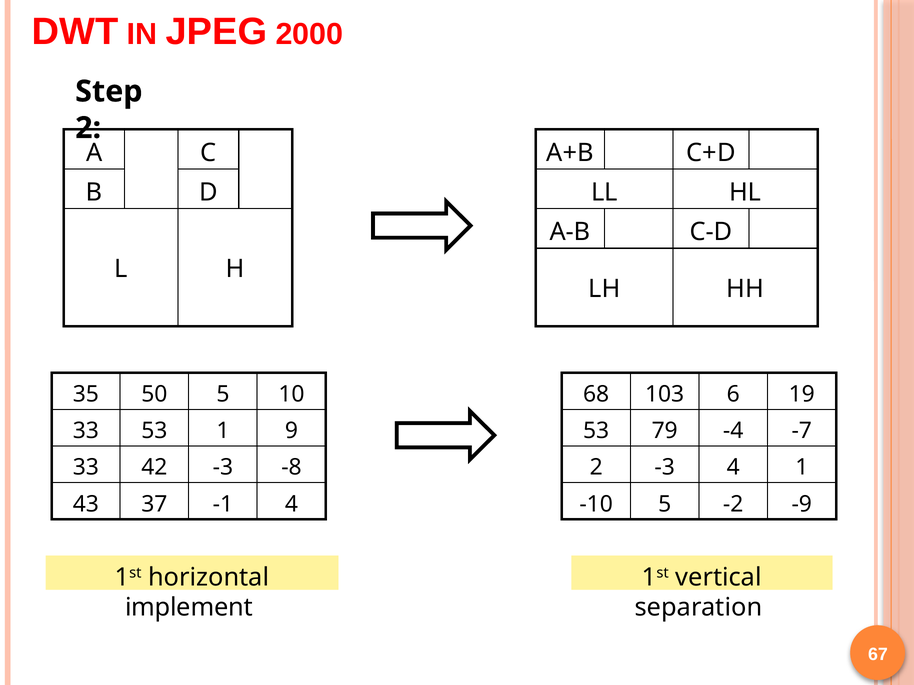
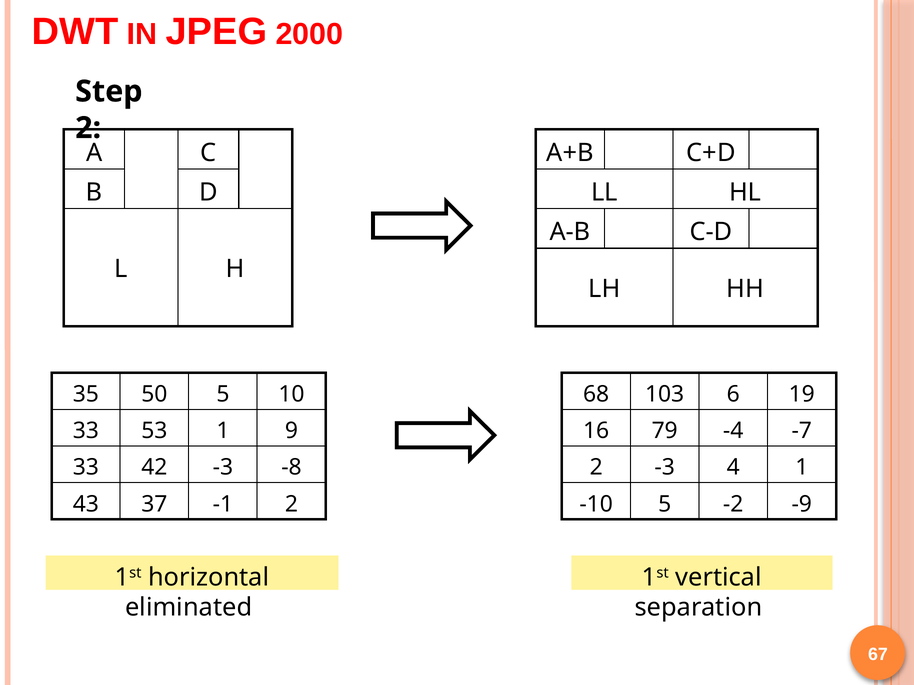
9 53: 53 -> 16 (596, 431)
-1 4: 4 -> 2 (292, 504)
implement: implement -> eliminated (189, 608)
